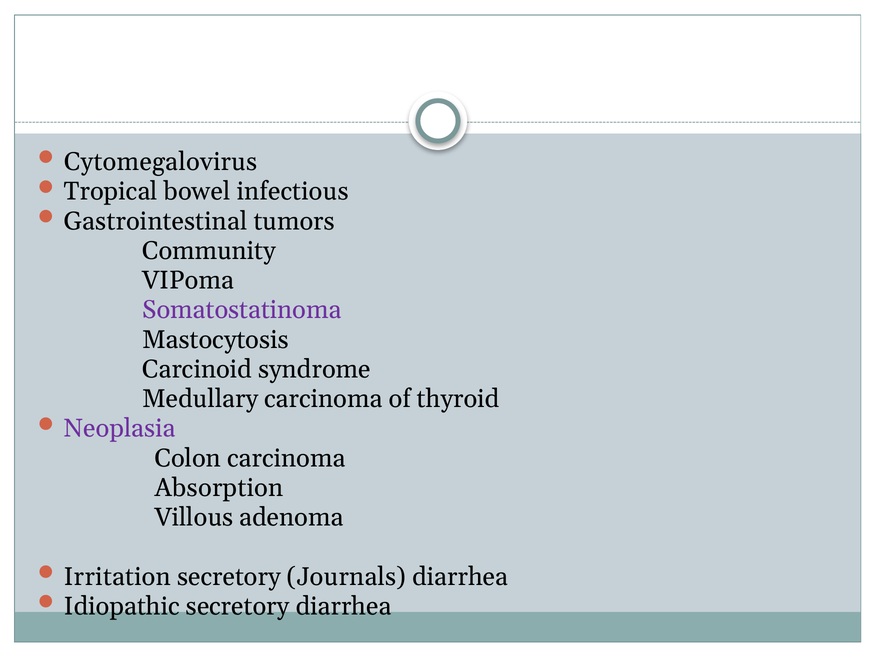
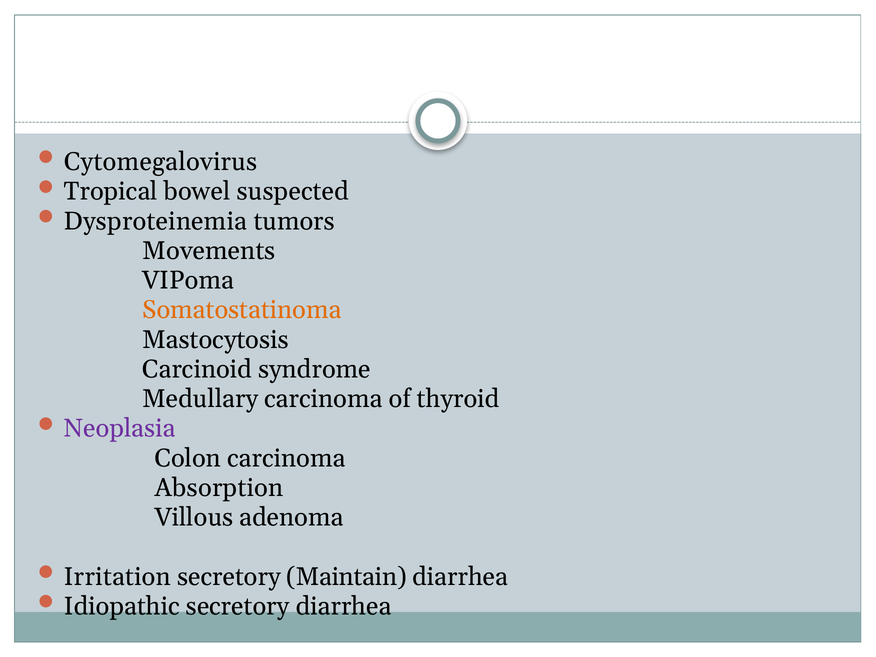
infectious: infectious -> suspected (293, 191)
Gastrointestinal: Gastrointestinal -> Dysproteinemia (156, 221)
Community: Community -> Movements (209, 251)
Somatostatinoma colour: purple -> orange (242, 310)
Journals: Journals -> Maintain (347, 577)
